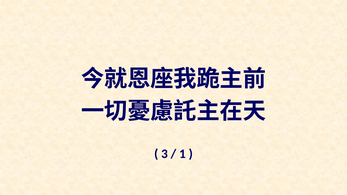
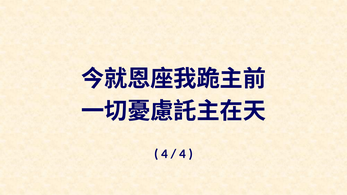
3: 3 -> 4 (164, 154)
1: 1 -> 4 (182, 154)
